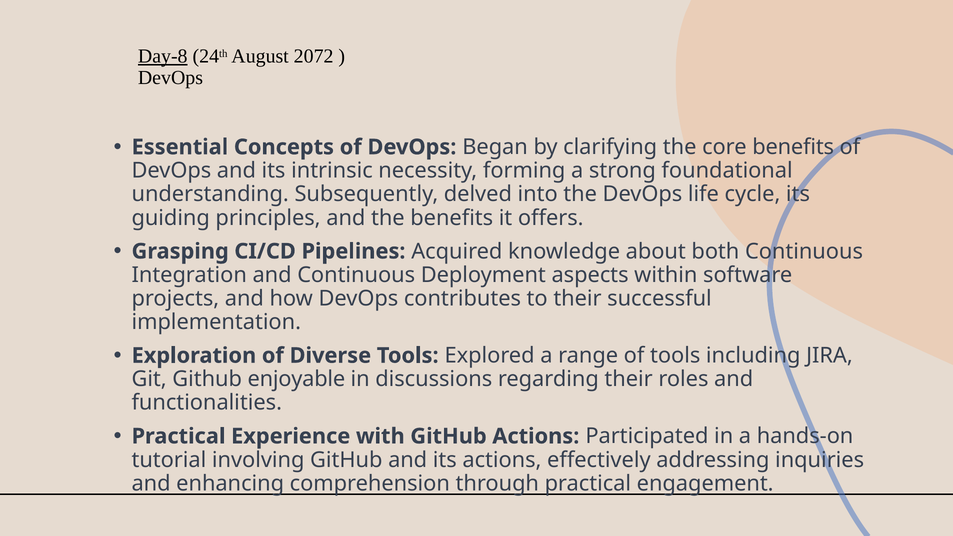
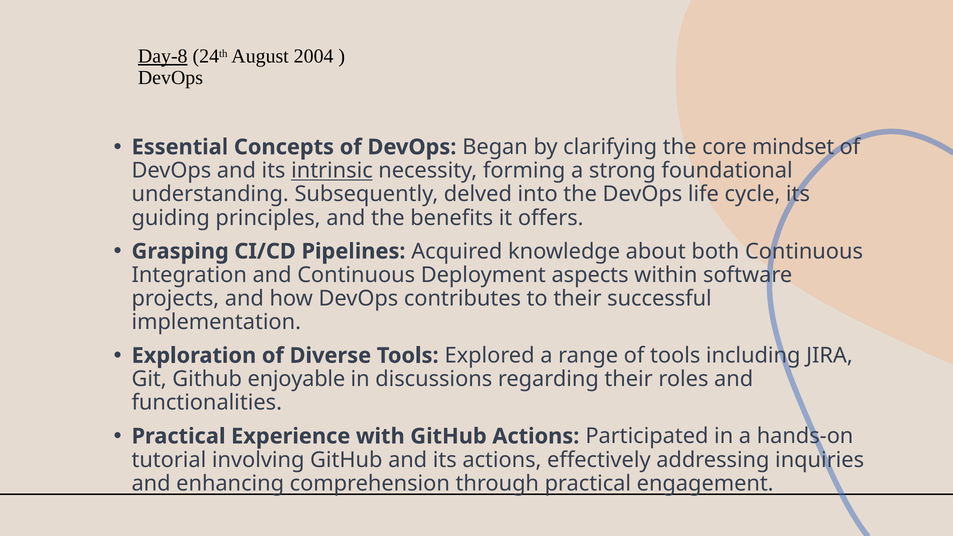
2072: 2072 -> 2004 (314, 56)
core benefits: benefits -> mindset (793, 147)
intrinsic underline: none -> present (332, 171)
